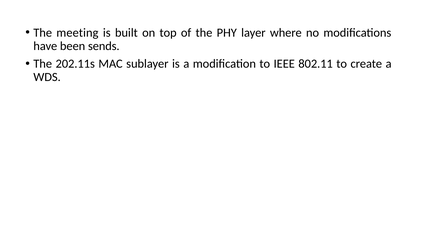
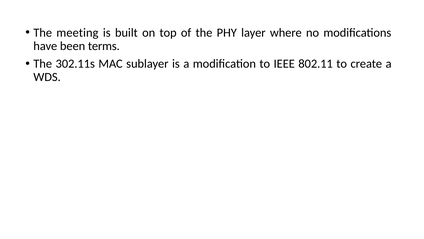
sends: sends -> terms (104, 46)
202.11s: 202.11s -> 302.11s (75, 64)
